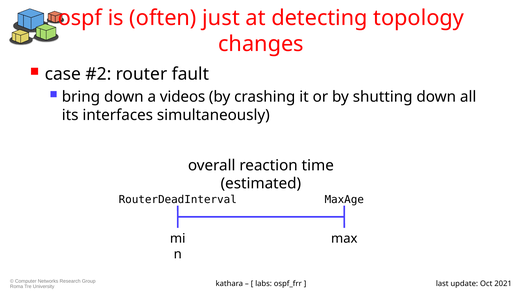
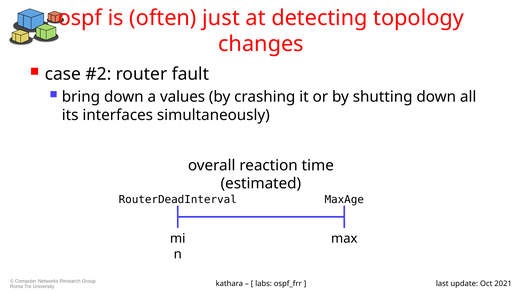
videos: videos -> values (183, 97)
